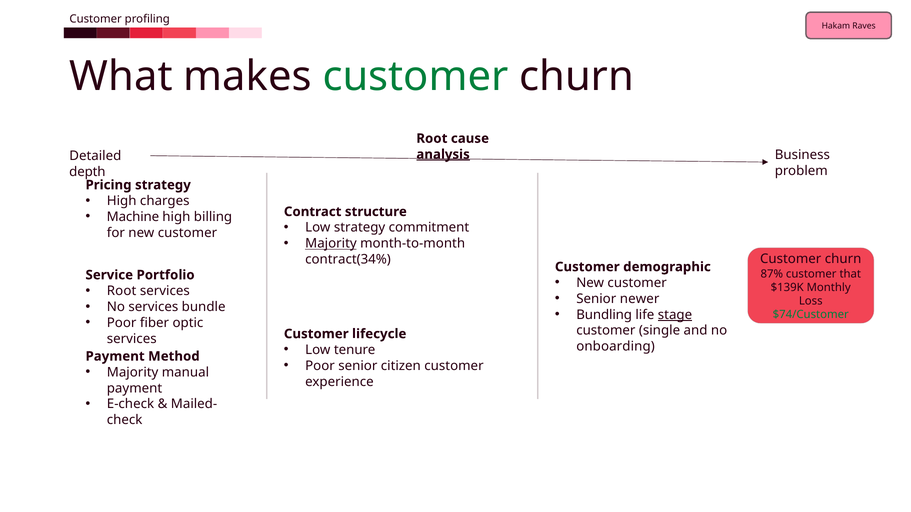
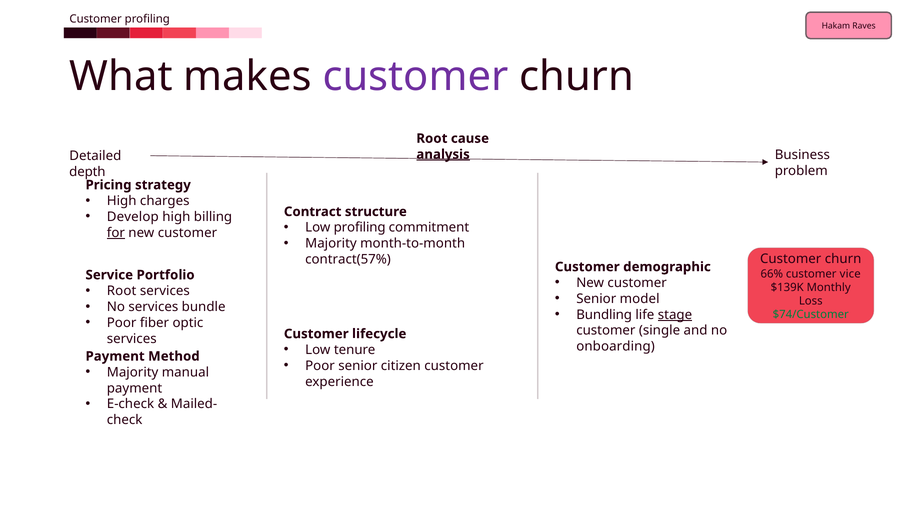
customer colour: green -> purple (416, 77)
Machine: Machine -> Develop (133, 217)
Low strategy: strategy -> profiling (360, 228)
for underline: none -> present (116, 233)
Majority underline: present -> none (331, 244)
contract(34%: contract(34% -> contract(57% (348, 260)
87%: 87% -> 66% (772, 274)
that: that -> vice (850, 274)
newer: newer -> model (640, 299)
